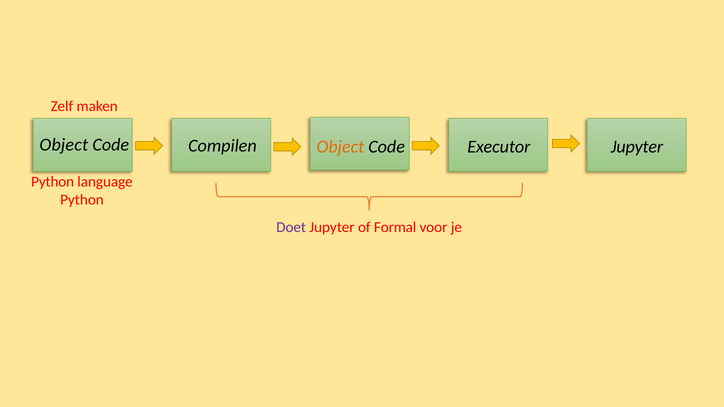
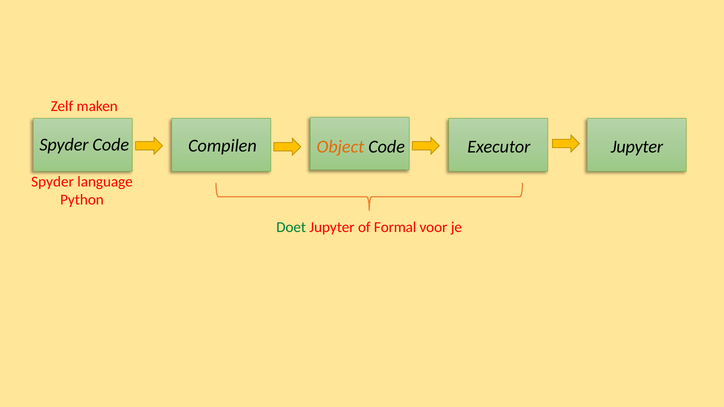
Object: Object -> Spyder (64, 145)
Python: Python -> Spyder (53, 182)
Doet colour: purple -> green (291, 228)
